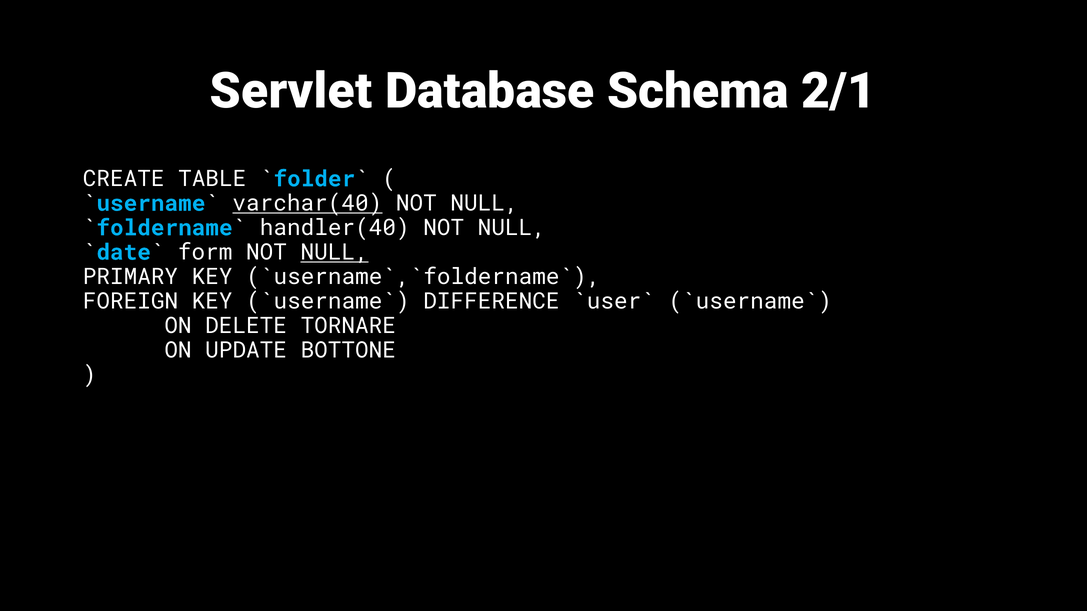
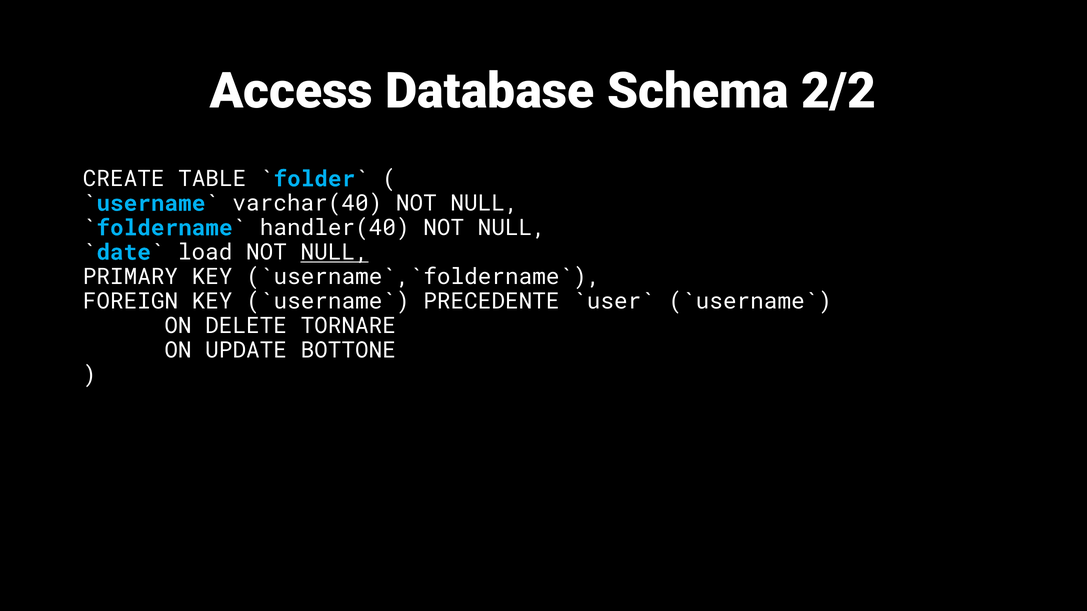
Servlet: Servlet -> Access (291, 91)
2/1: 2/1 -> 2/2 (839, 91)
varchar(40 underline: present -> none (307, 203)
form: form -> load (205, 252)
DIFFERENCE: DIFFERENCE -> PRECEDENTE (491, 301)
